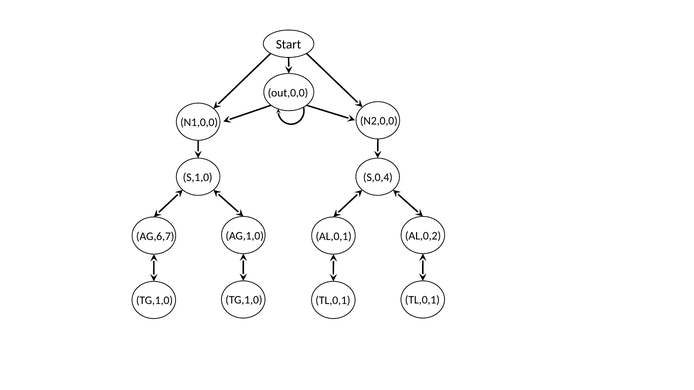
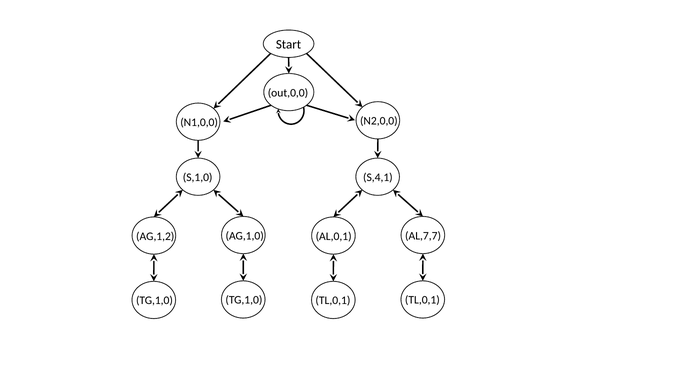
S,0,4: S,0,4 -> S,4,1 (378, 178)
AL,0,2: AL,0,2 -> AL,7,7 (423, 236)
AG,6,7: AG,6,7 -> AG,1,2 (155, 236)
